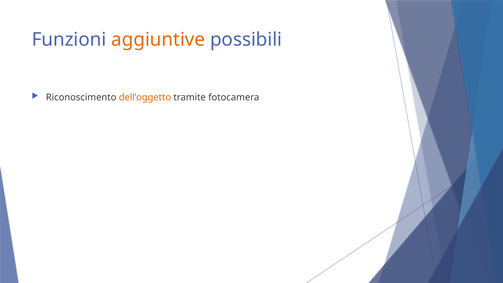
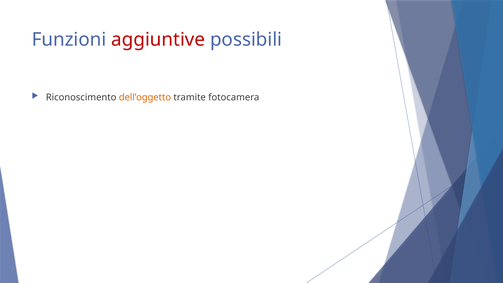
aggiuntive colour: orange -> red (158, 40)
